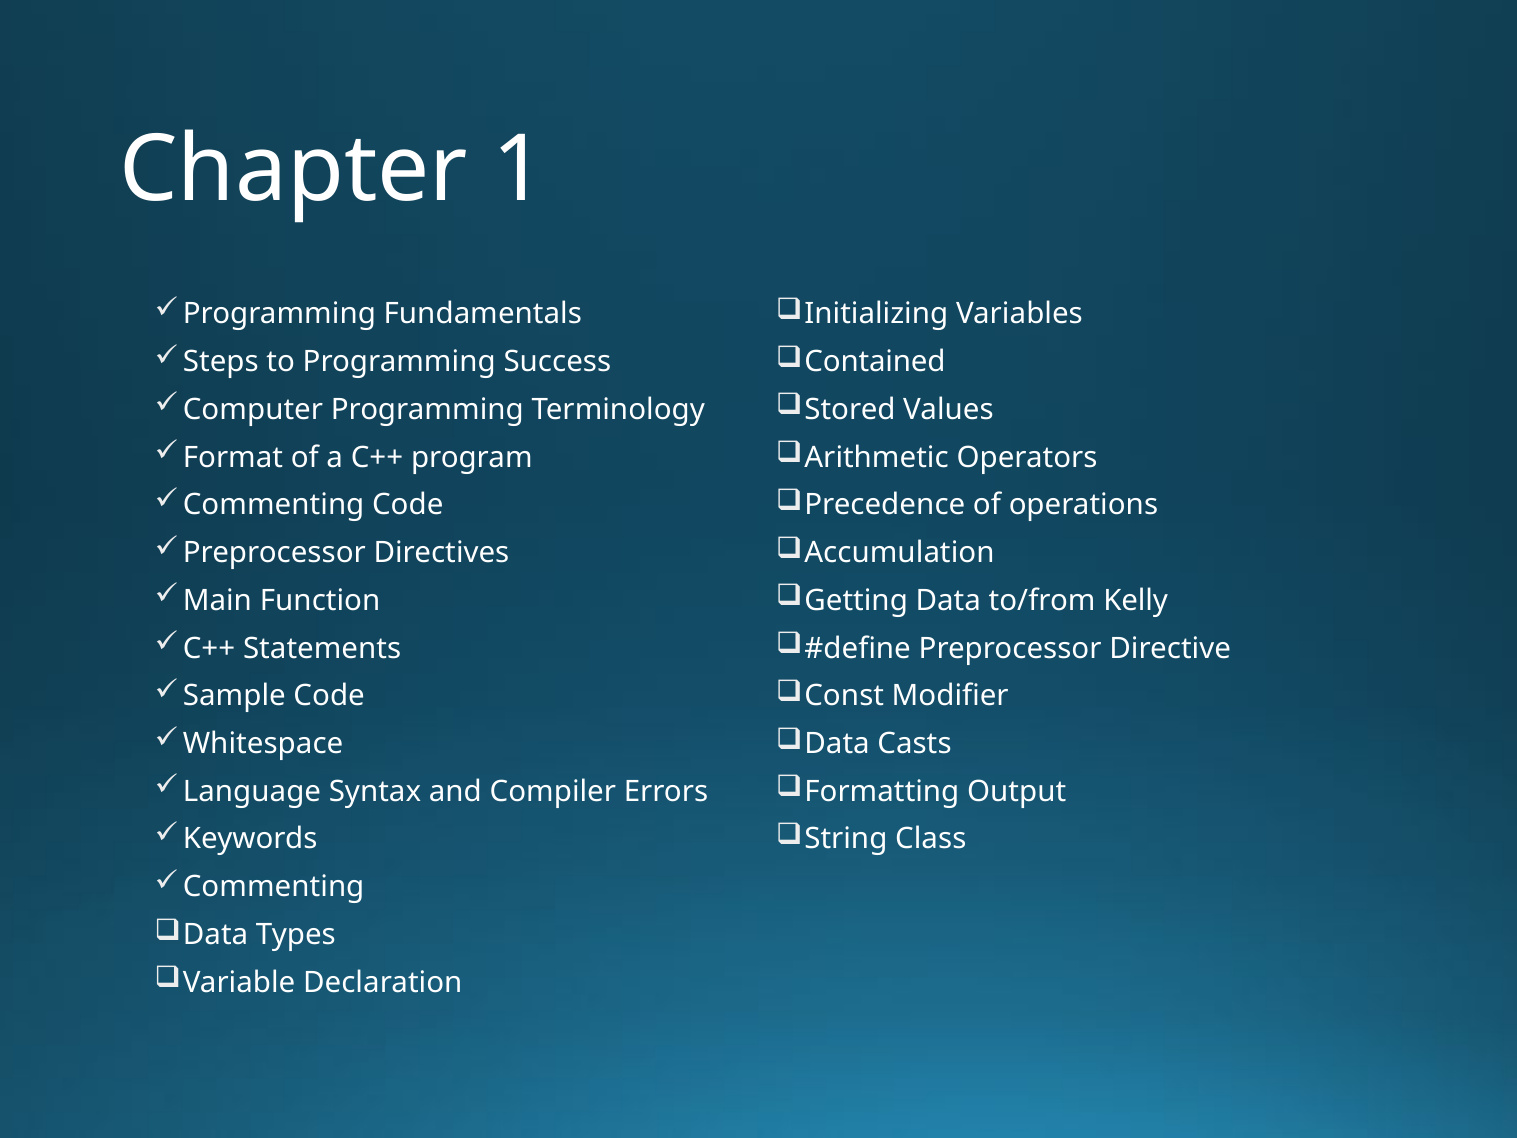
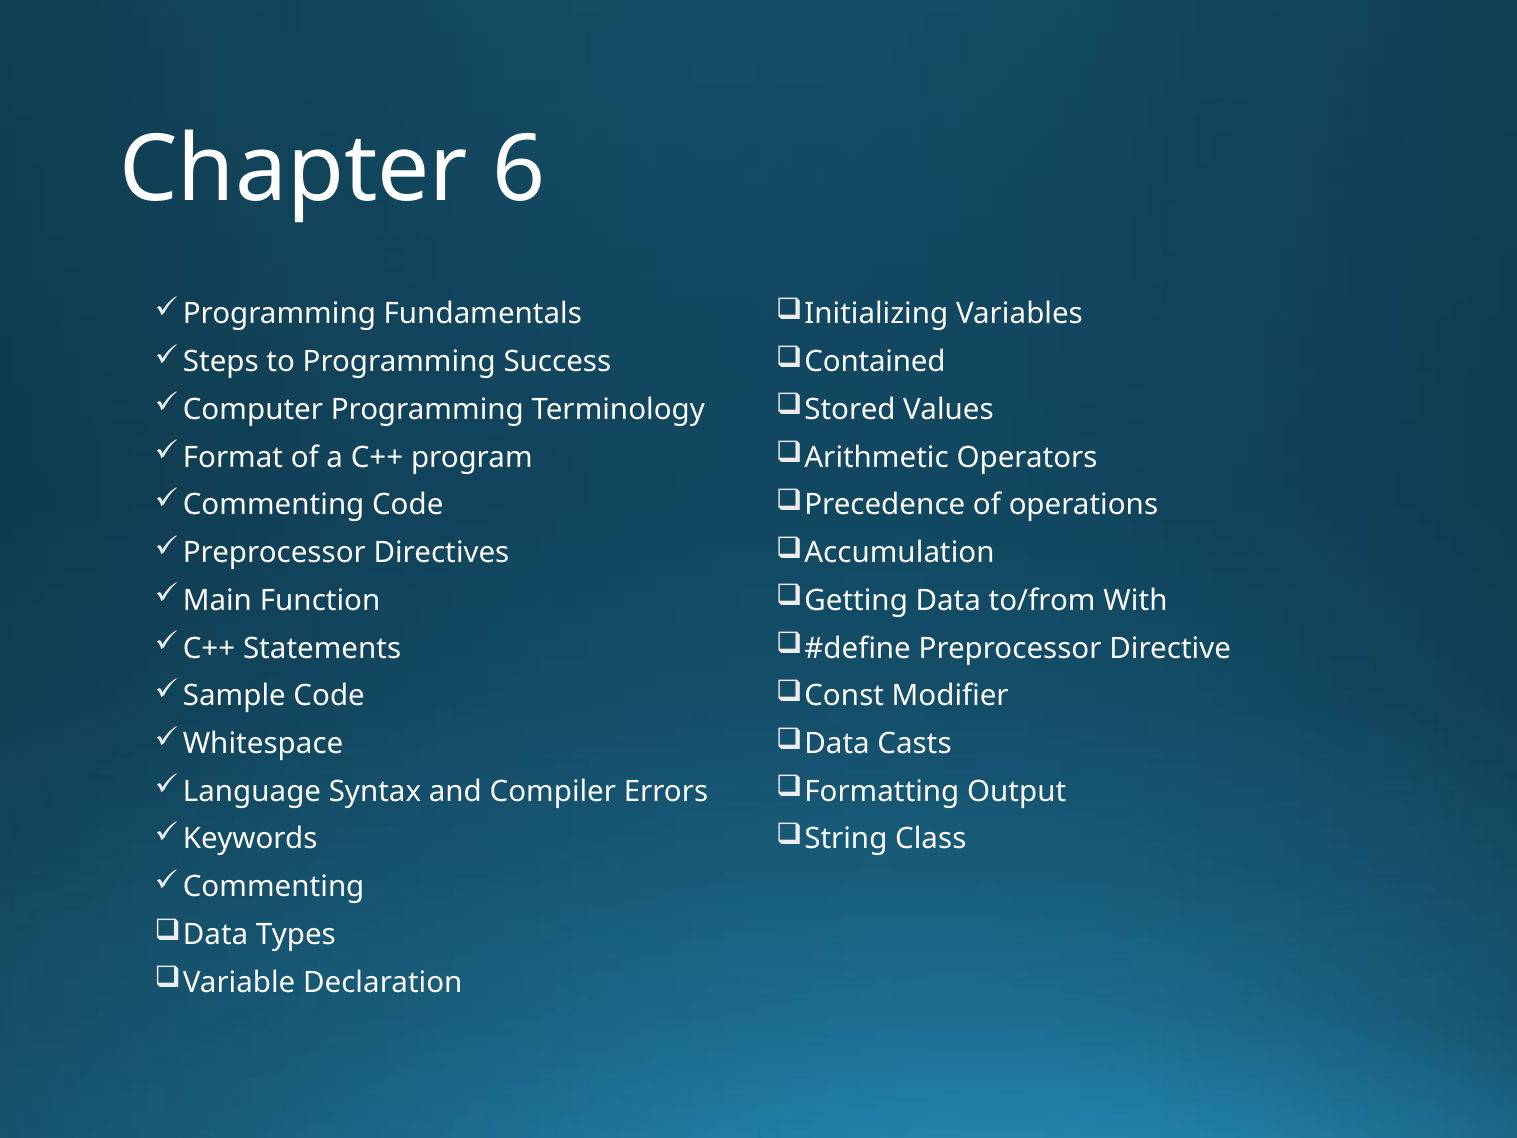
1: 1 -> 6 (519, 170)
Kelly: Kelly -> With (1135, 600)
